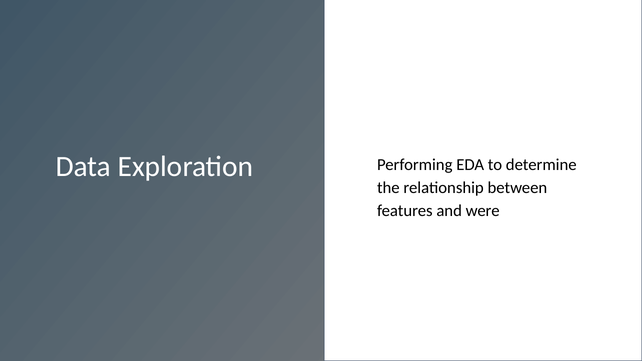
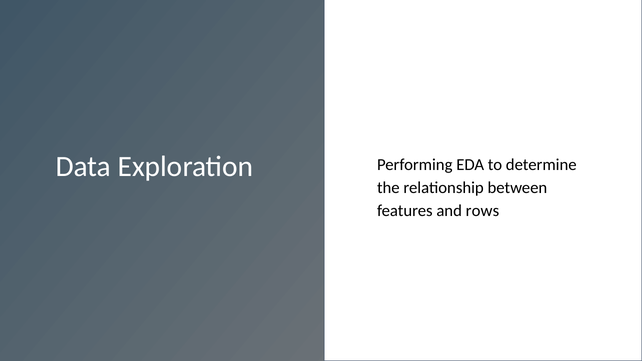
were: were -> rows (482, 211)
